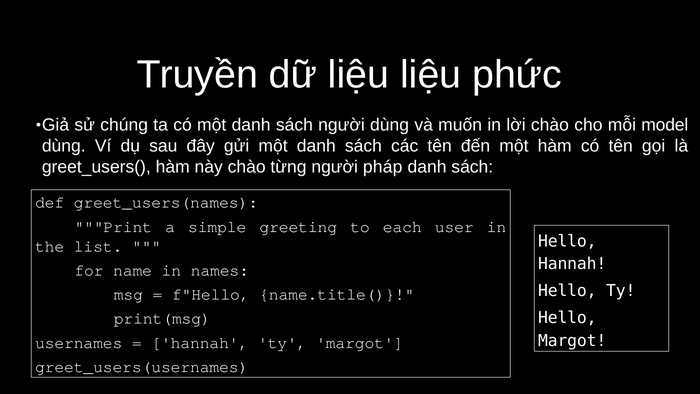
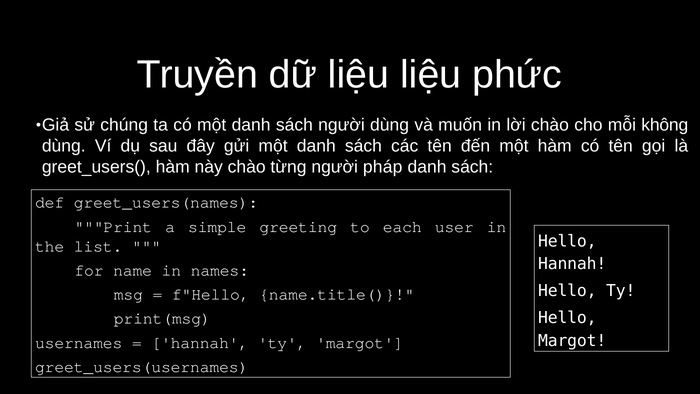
model: model -> không (665, 125)
